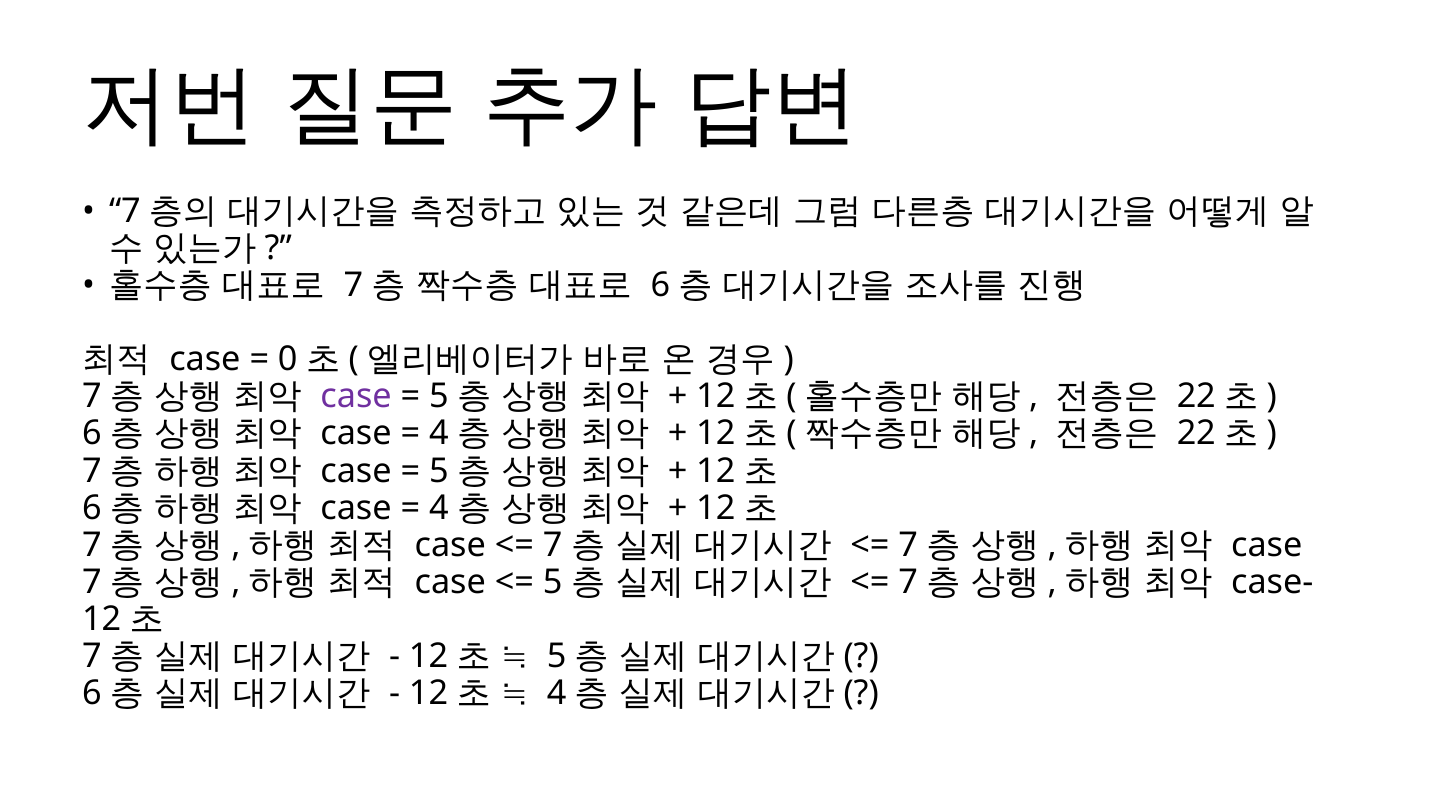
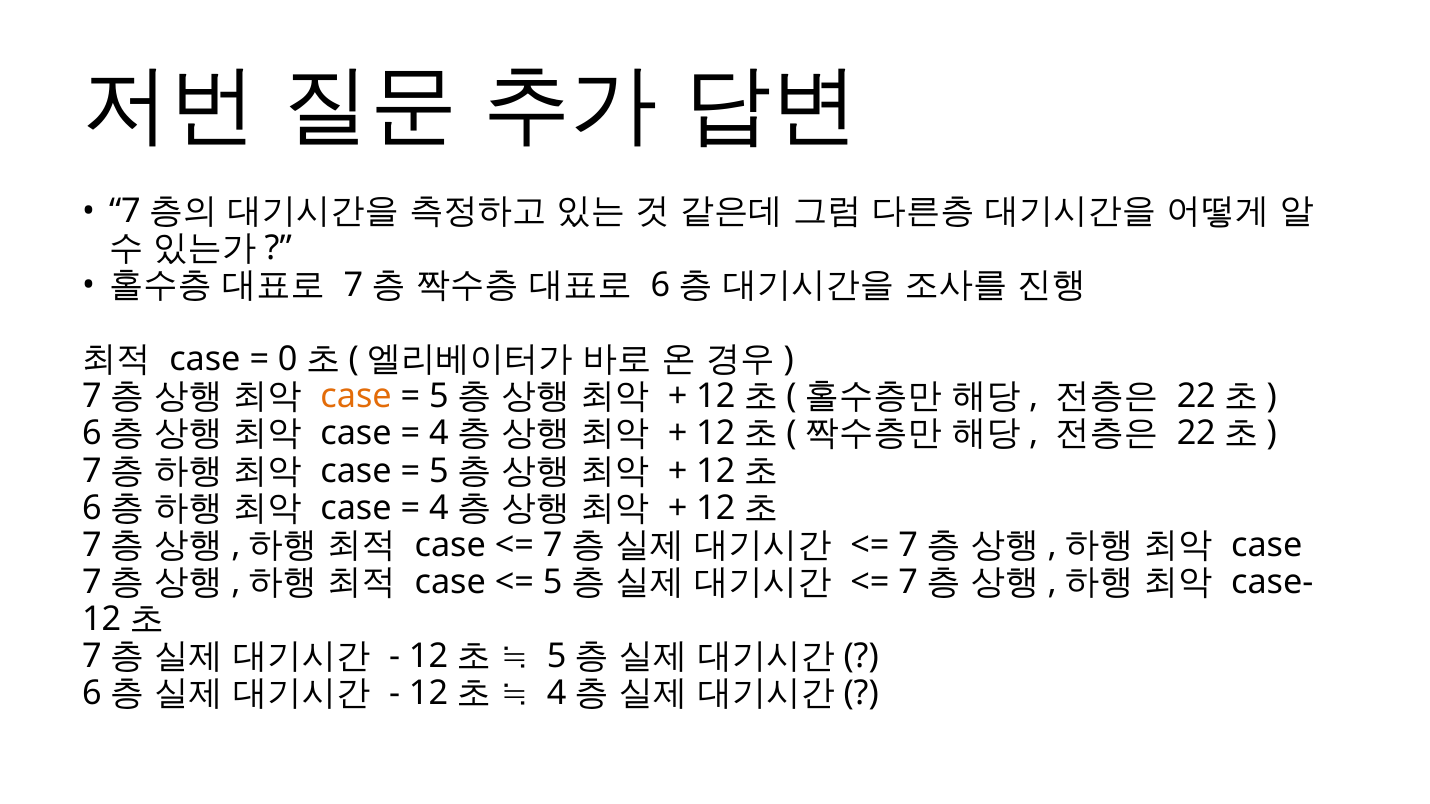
case colour: purple -> orange (356, 397)
